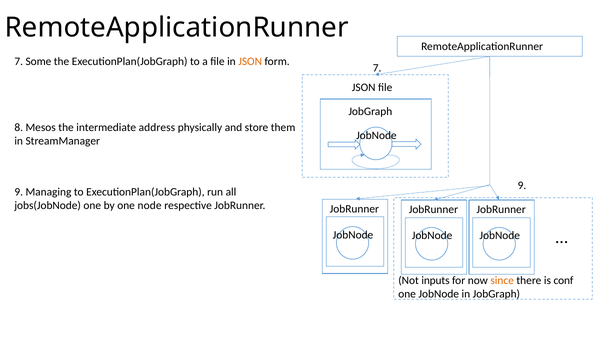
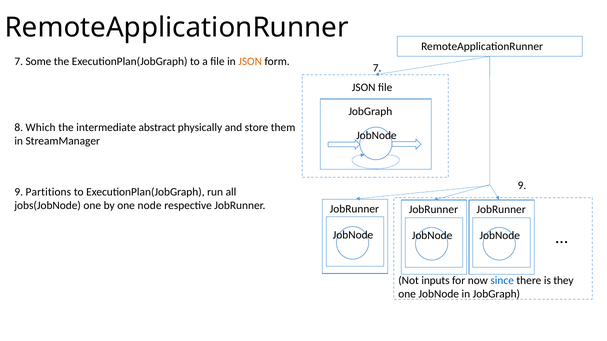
Mesos: Mesos -> Which (41, 128)
address: address -> abstract (157, 128)
Managing: Managing -> Partitions (48, 192)
since colour: orange -> blue (502, 281)
conf: conf -> they (564, 281)
